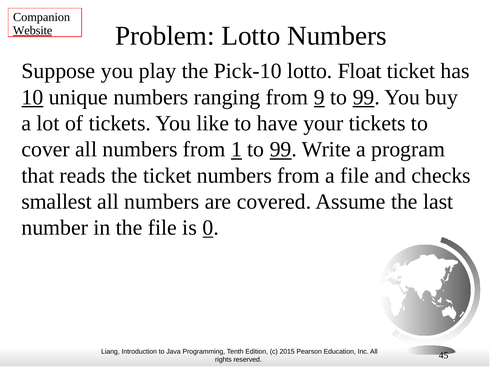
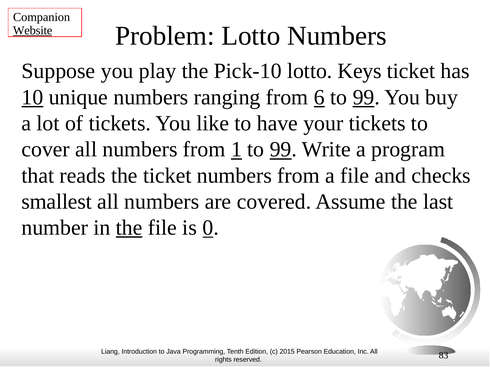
Float: Float -> Keys (360, 71)
9: 9 -> 6 (319, 97)
the underline: none -> present (129, 228)
45: 45 -> 83 (444, 356)
